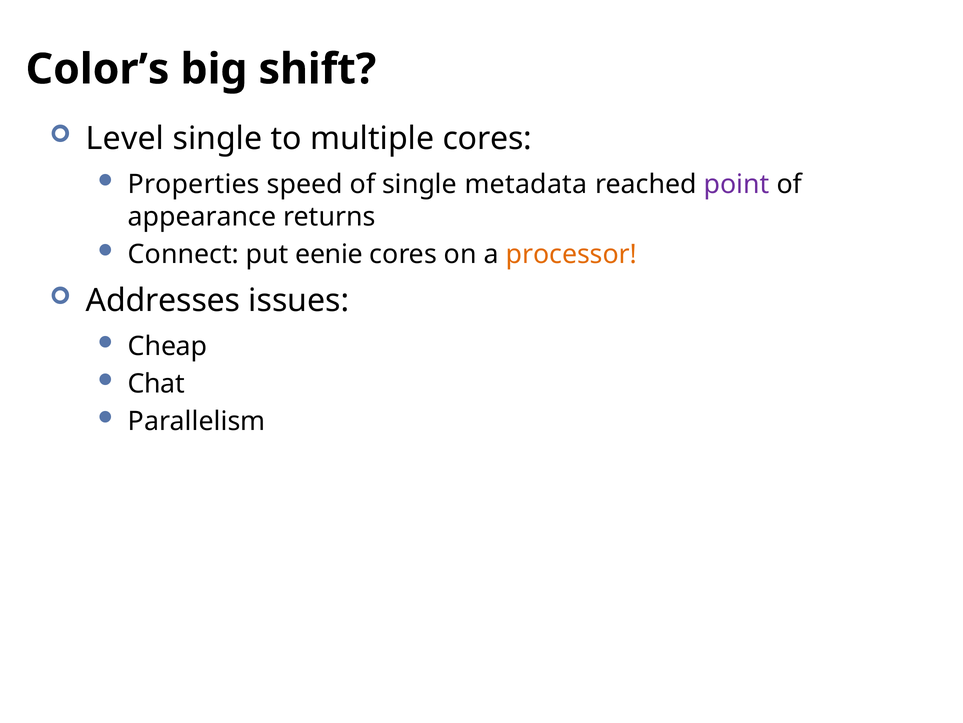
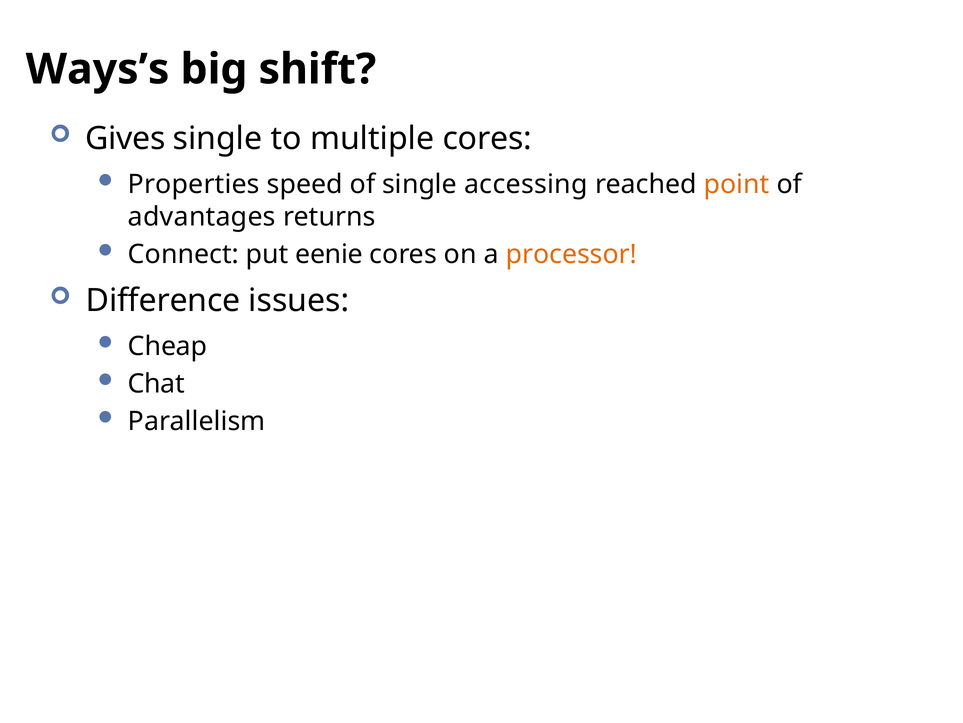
Color’s: Color’s -> Ways’s (98, 69)
Level: Level -> Gives (125, 139)
metadata: metadata -> accessing (526, 184)
point colour: purple -> orange (737, 184)
appearance: appearance -> advantages (202, 216)
Addresses: Addresses -> Difference (163, 300)
